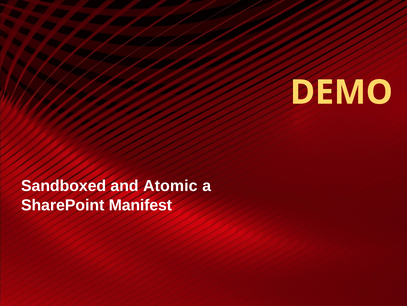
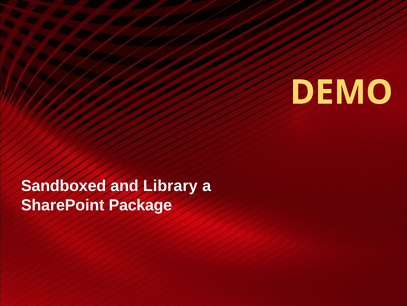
Atomic: Atomic -> Library (170, 186)
Manifest: Manifest -> Package (140, 205)
